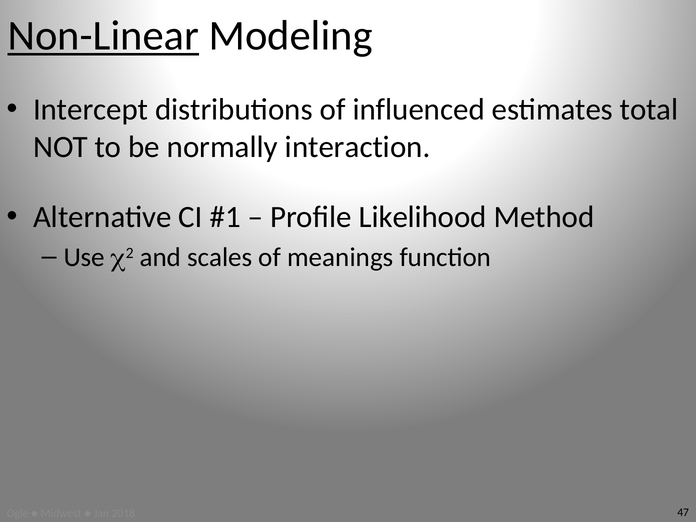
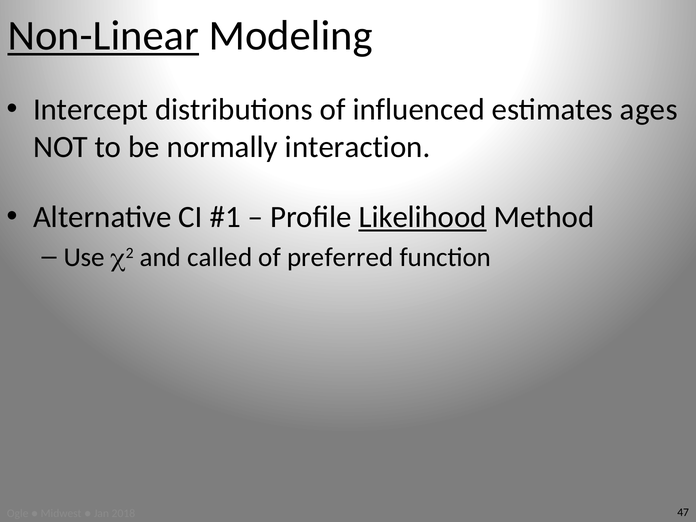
total: total -> ages (649, 110)
Likelihood underline: none -> present (423, 217)
scales: scales -> called (220, 257)
meanings: meanings -> preferred (340, 257)
